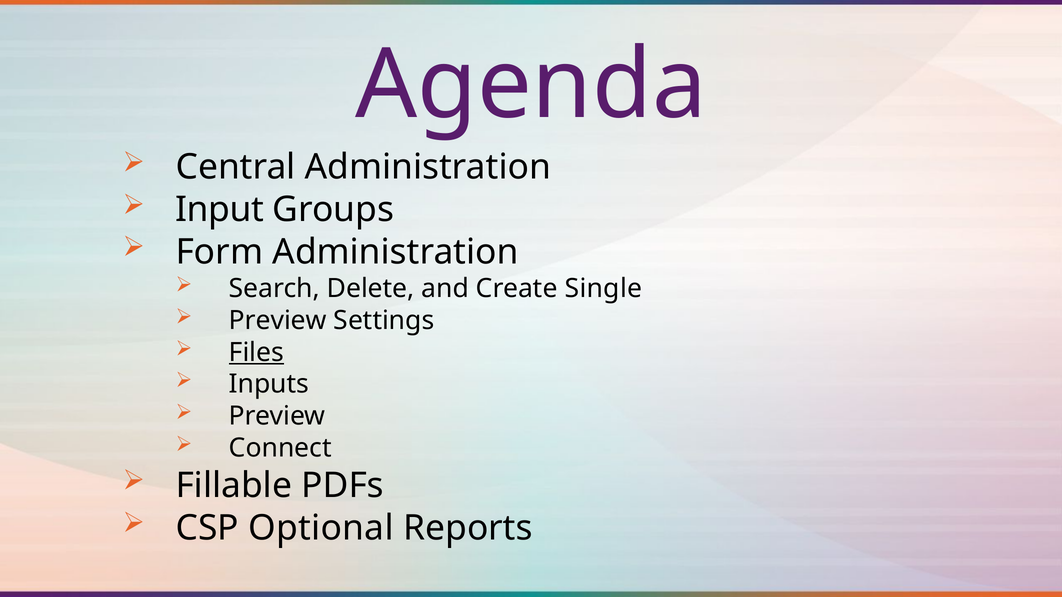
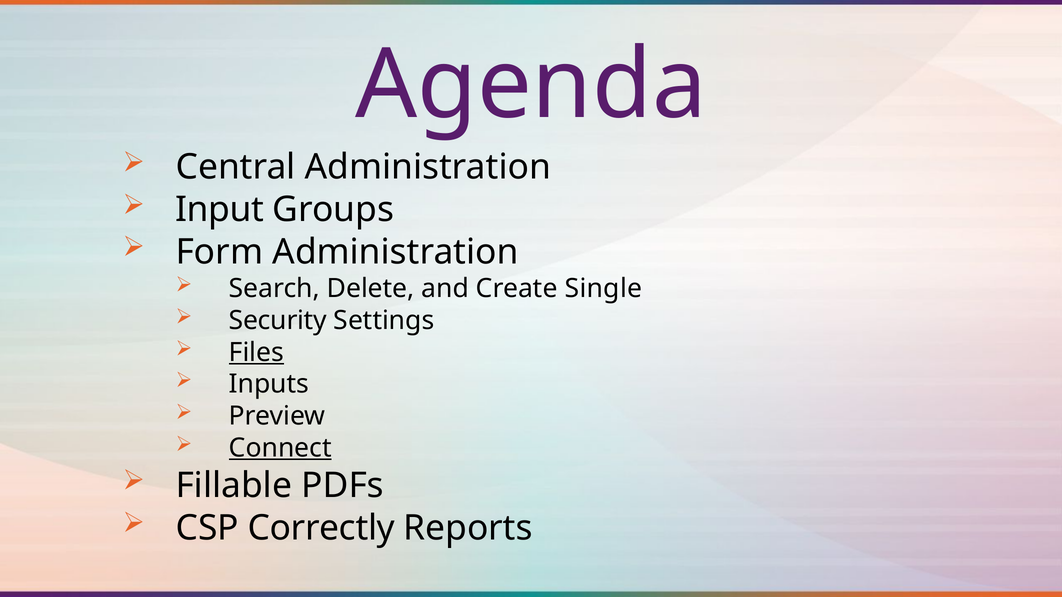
Preview: Preview -> Security (278, 321)
Connect underline: none -> present (280, 448)
Optional: Optional -> Correctly (321, 528)
